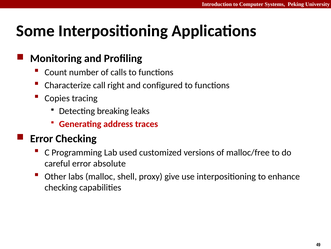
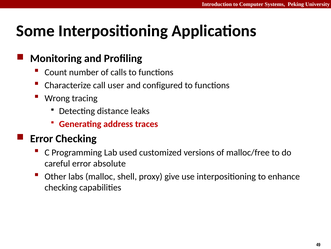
right: right -> user (116, 85)
Copies: Copies -> Wrong (57, 98)
breaking: breaking -> distance (113, 111)
